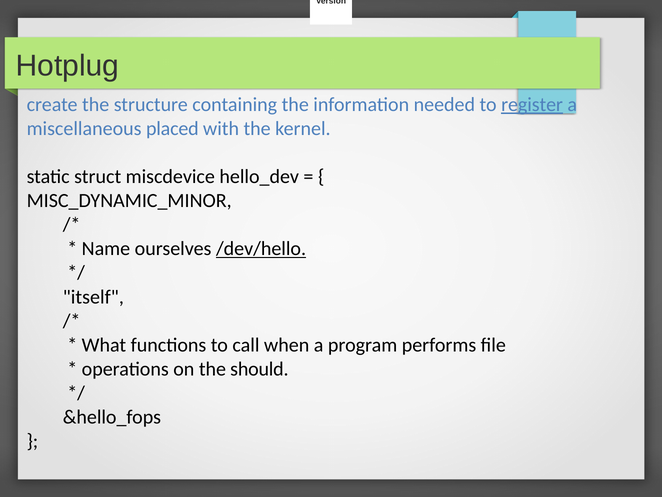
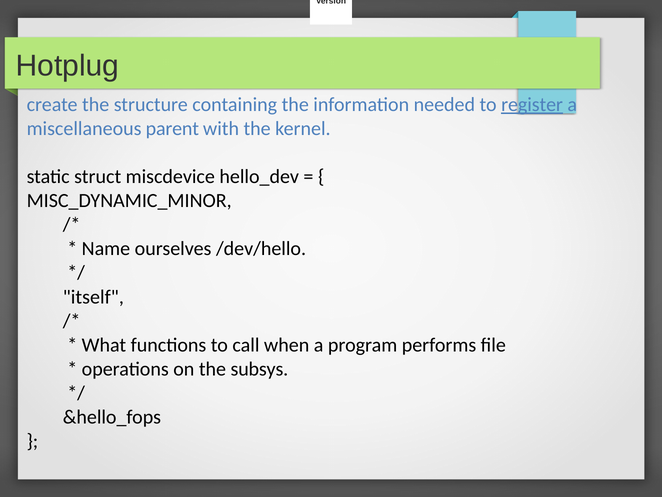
placed: placed -> parent (172, 128)
/dev/hello underline: present -> none (261, 249)
should: should -> subsys (259, 369)
